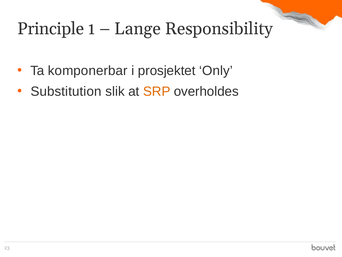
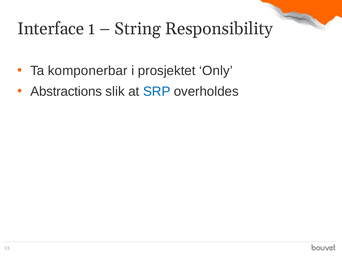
Principle: Principle -> Interface (51, 29)
Lange: Lange -> String (138, 29)
Substitution: Substitution -> Abstractions (66, 91)
SRP colour: orange -> blue (157, 91)
